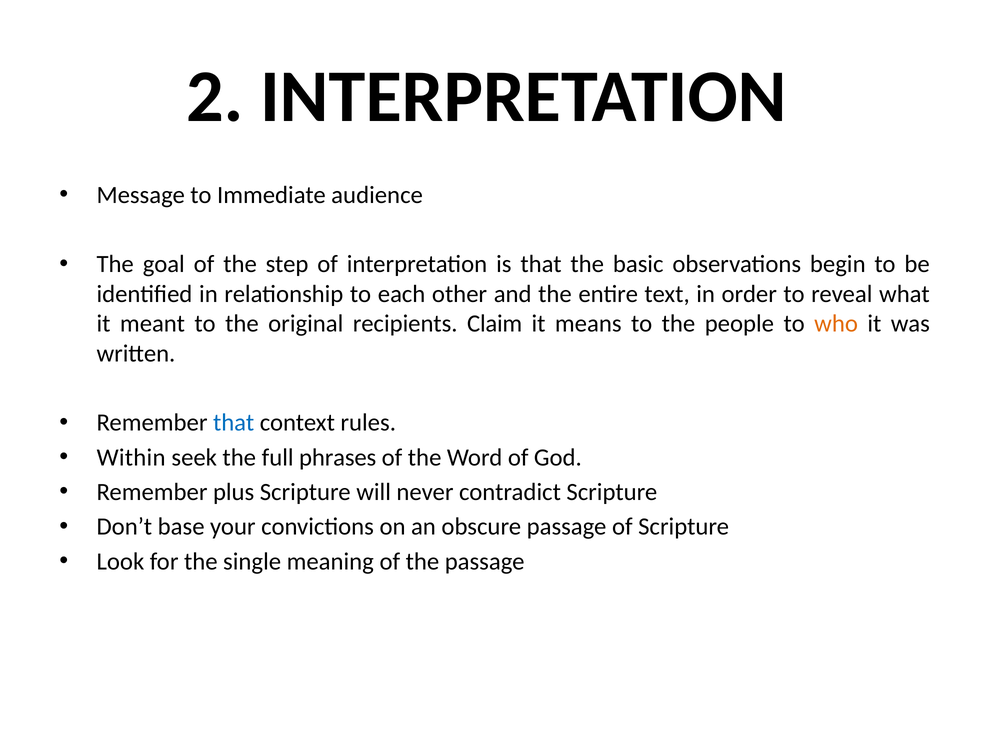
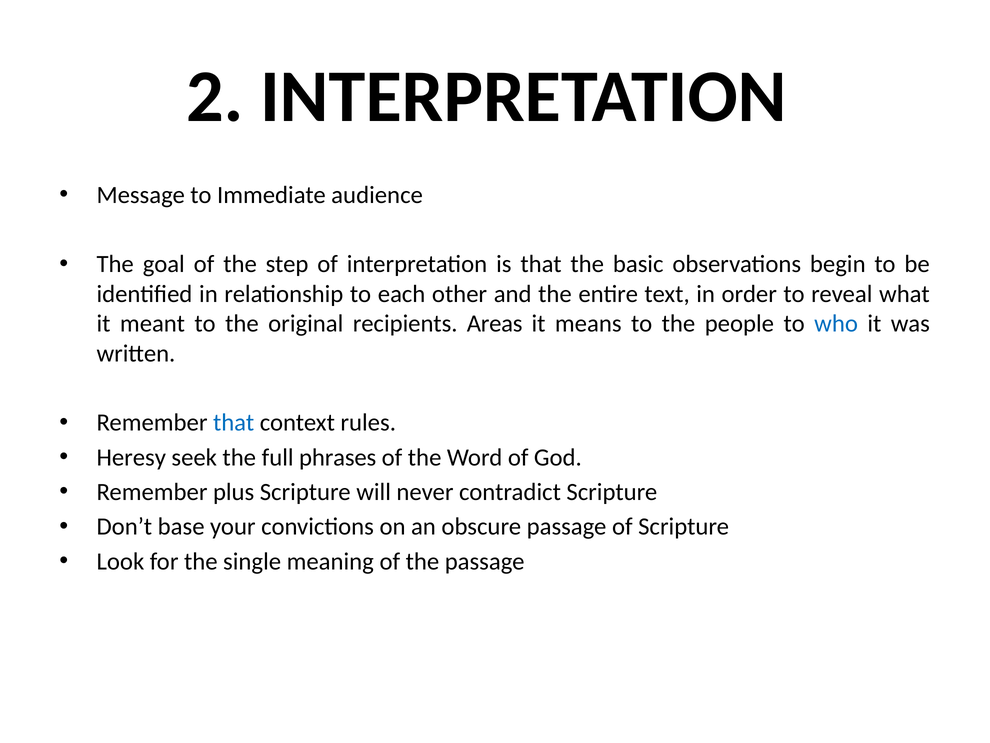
Claim: Claim -> Areas (495, 323)
who colour: orange -> blue (836, 323)
Within: Within -> Heresy (131, 457)
